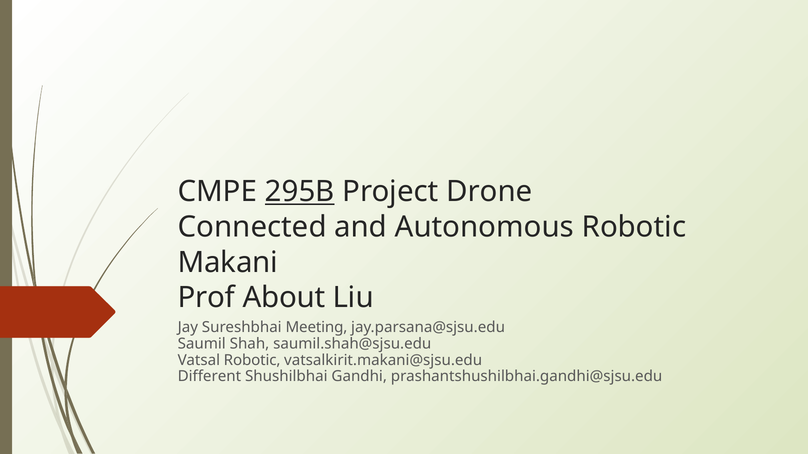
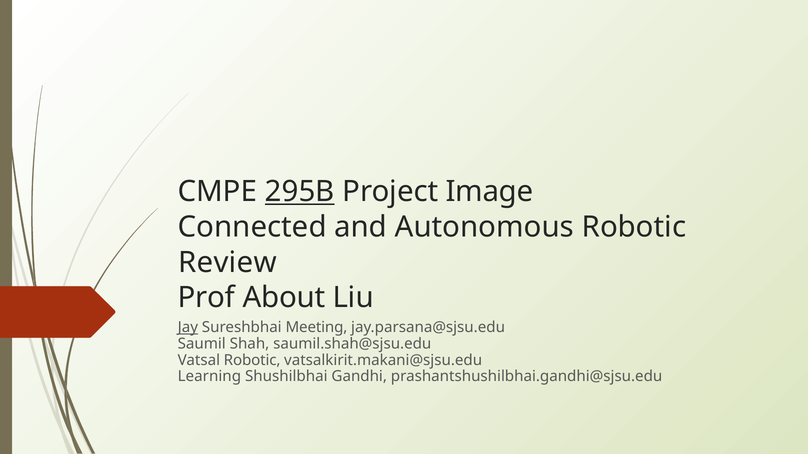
Drone: Drone -> Image (489, 192)
Makani: Makani -> Review (228, 263)
Jay underline: none -> present (188, 328)
Different: Different -> Learning (209, 377)
